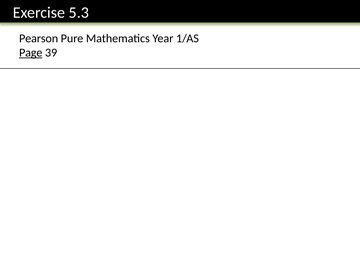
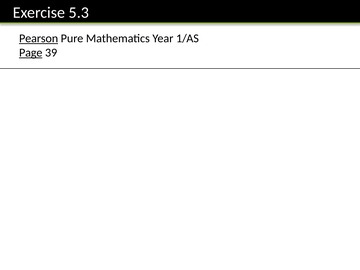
Pearson underline: none -> present (39, 38)
